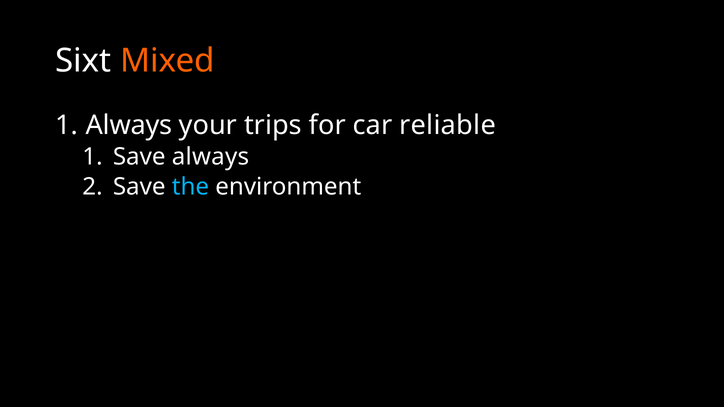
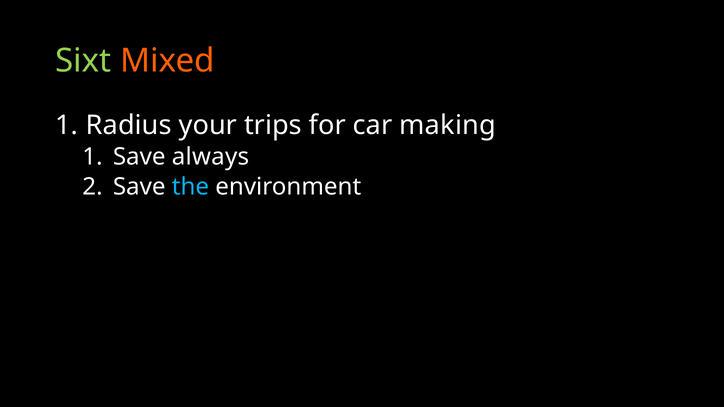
Sixt colour: white -> light green (83, 61)
Always: Always -> Radius (129, 126)
reliable: reliable -> making (448, 126)
